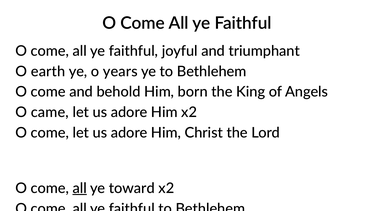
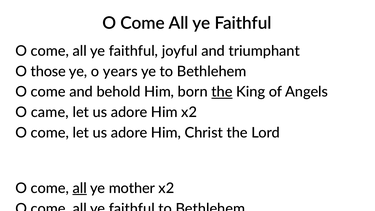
earth: earth -> those (48, 71)
the underline: none -> present (222, 92)
toward: toward -> mother (132, 188)
